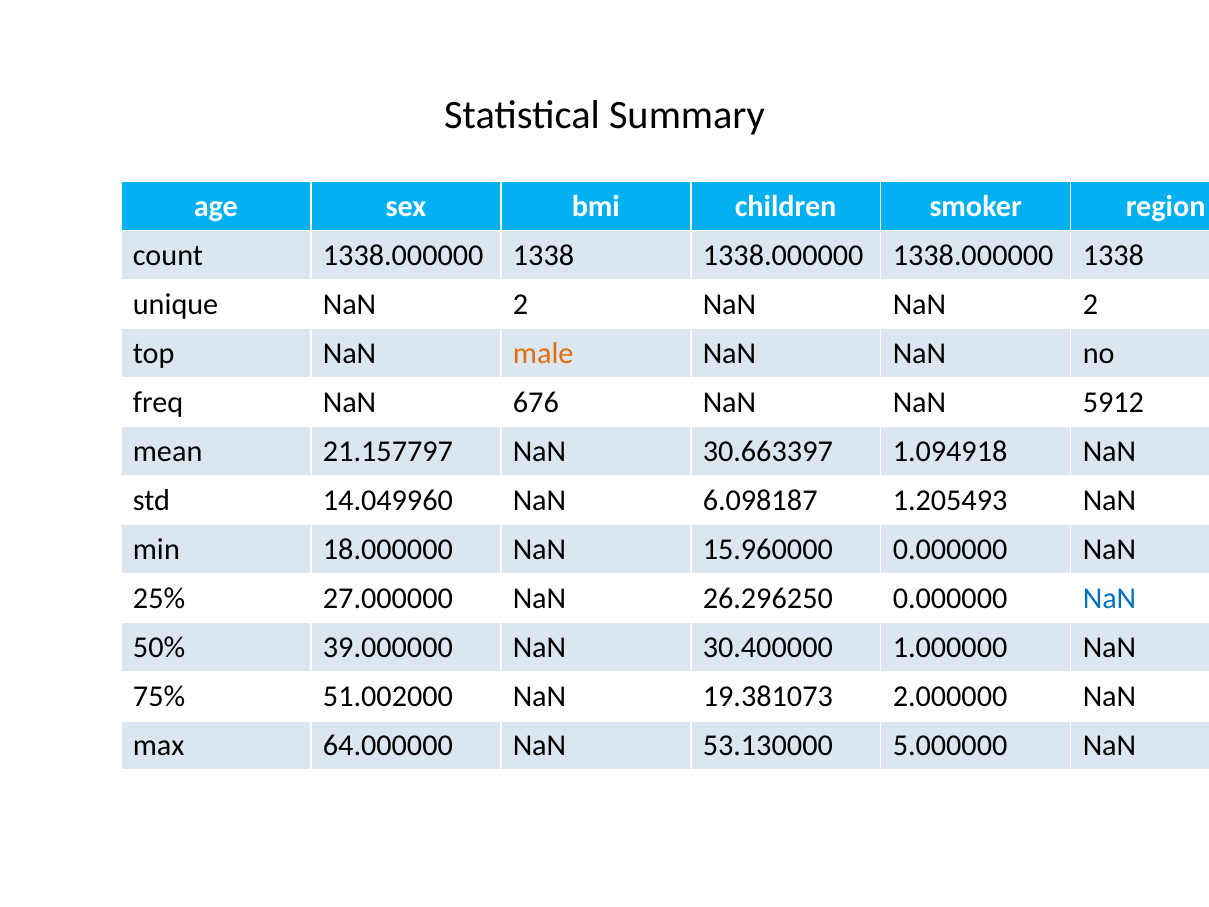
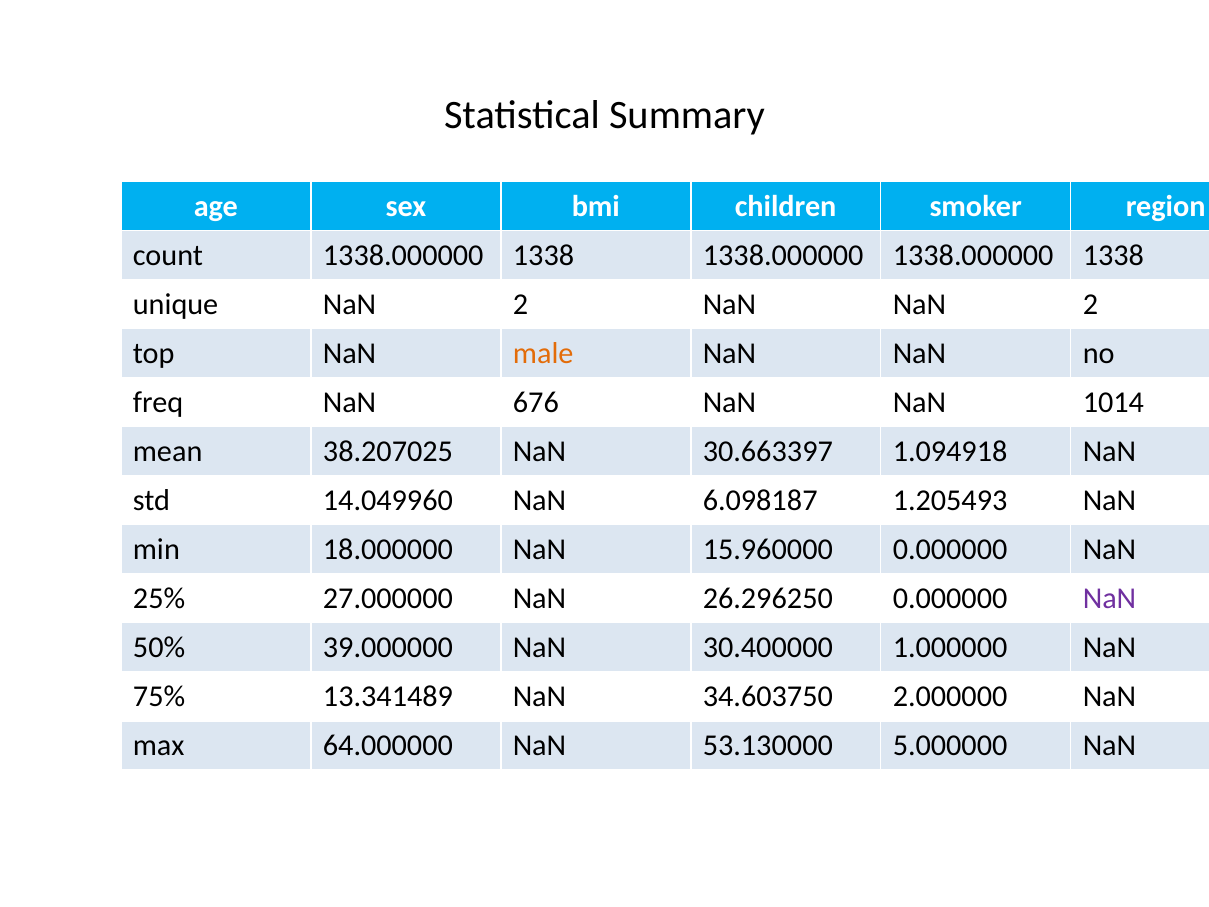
5912: 5912 -> 1014 (1113, 402)
21.157797: 21.157797 -> 38.207025 (388, 451)
NaN colour: blue -> purple (1109, 598)
51.002000: 51.002000 -> 13.341489 (388, 696)
19.381073: 19.381073 -> 34.603750 (768, 696)
